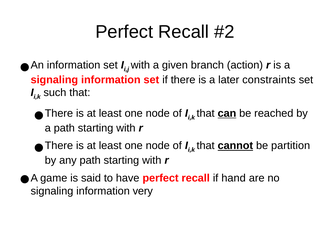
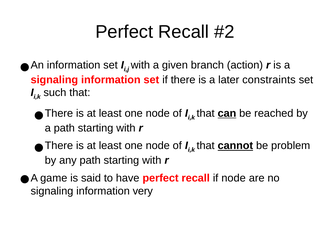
partition: partition -> problem (291, 146)
if hand: hand -> node (234, 178)
